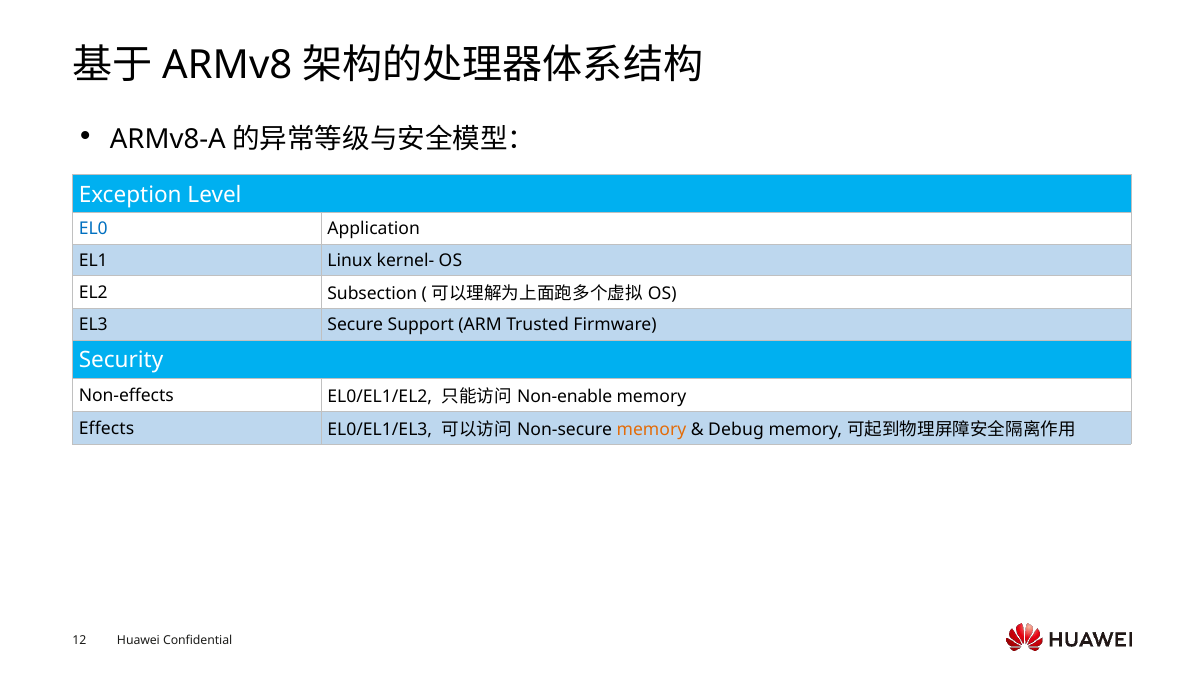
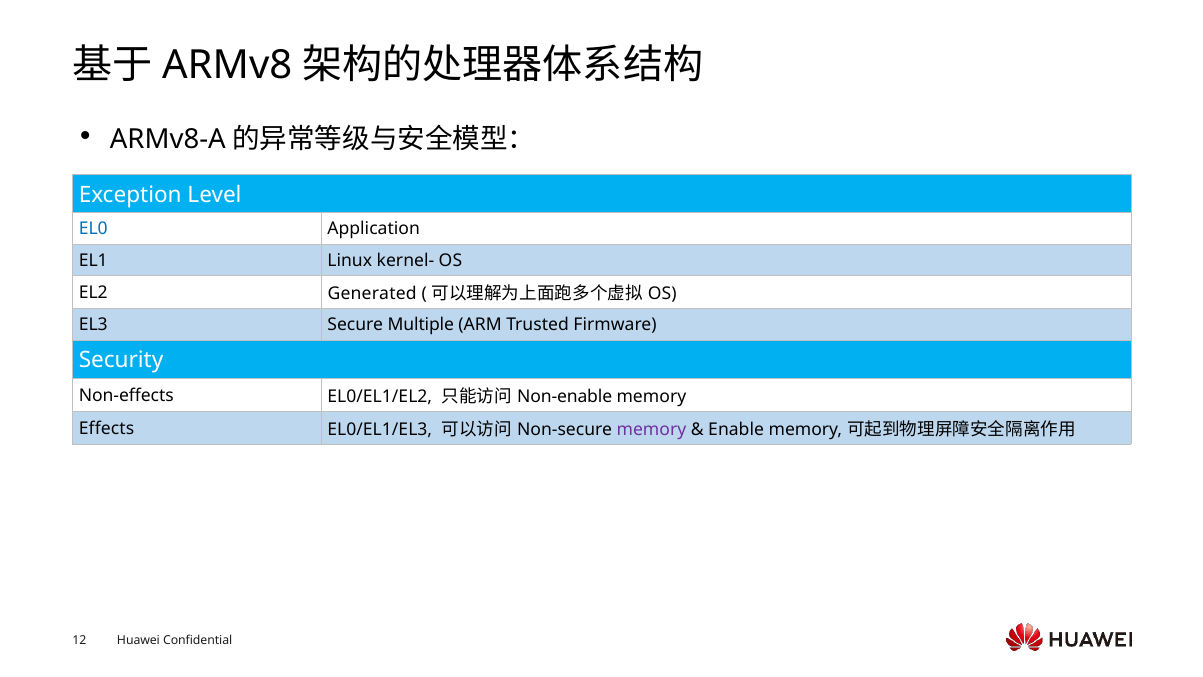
Subsection: Subsection -> Generated (372, 294)
Support: Support -> Multiple (421, 325)
memory colour: orange -> purple (651, 429)
Debug: Debug -> Enable (736, 429)
